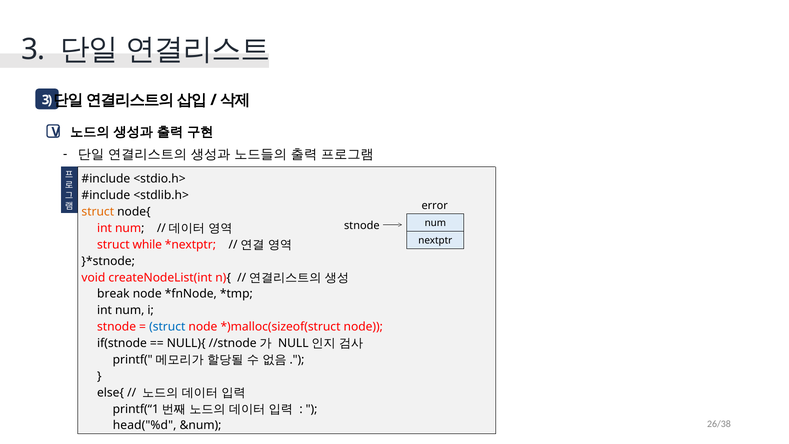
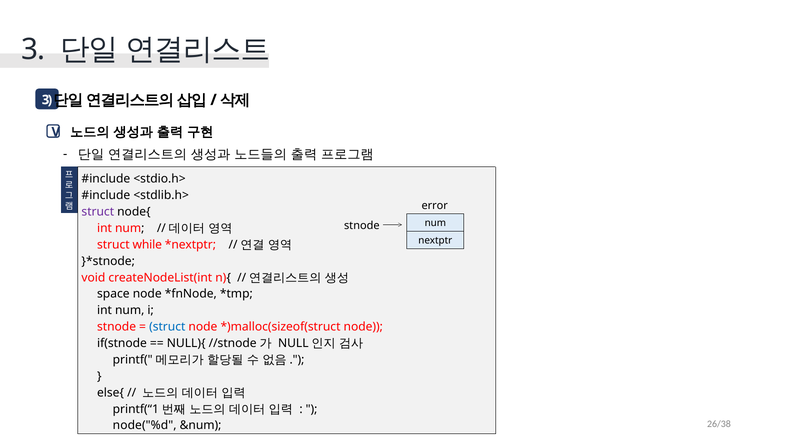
struct colour: orange -> purple (98, 212)
break: break -> space (113, 294)
head("%d: head("%d -> node("%d (145, 425)
